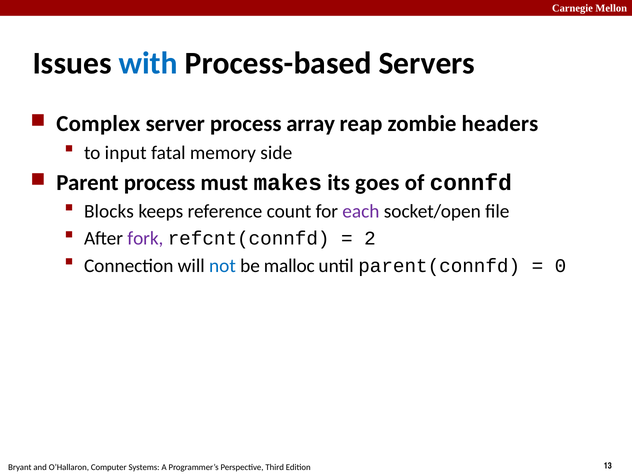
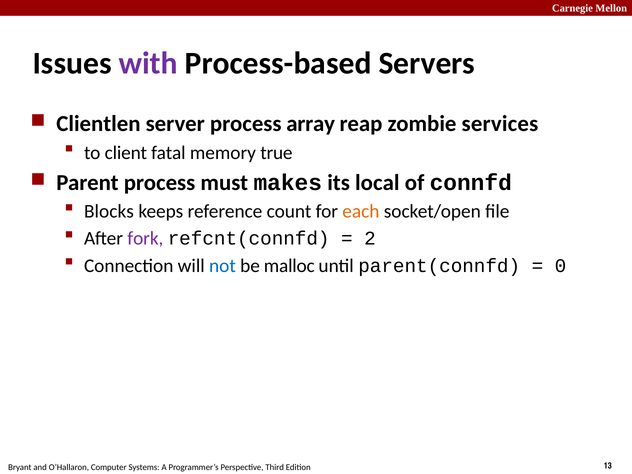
with colour: blue -> purple (148, 63)
Complex: Complex -> Clientlen (98, 124)
headers: headers -> services (500, 124)
input: input -> client (126, 153)
side: side -> true (276, 153)
goes: goes -> local (377, 183)
each colour: purple -> orange (361, 212)
